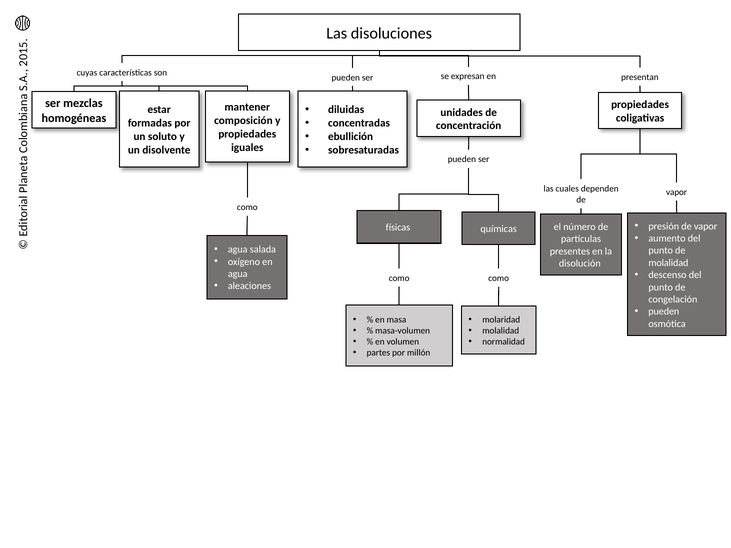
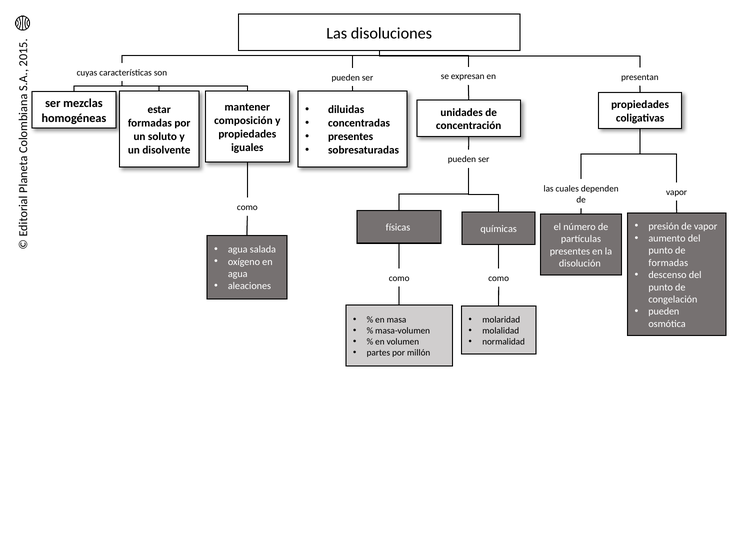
ebullición: ebullición -> presentes (351, 137)
molalidad: molalidad -> formadas (668, 263)
